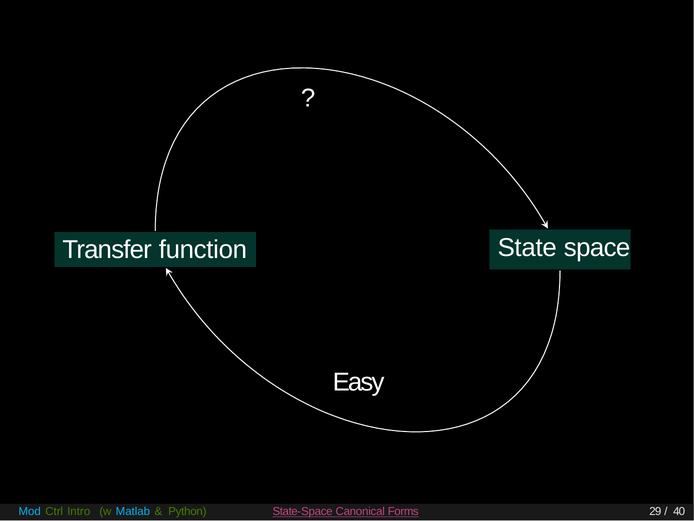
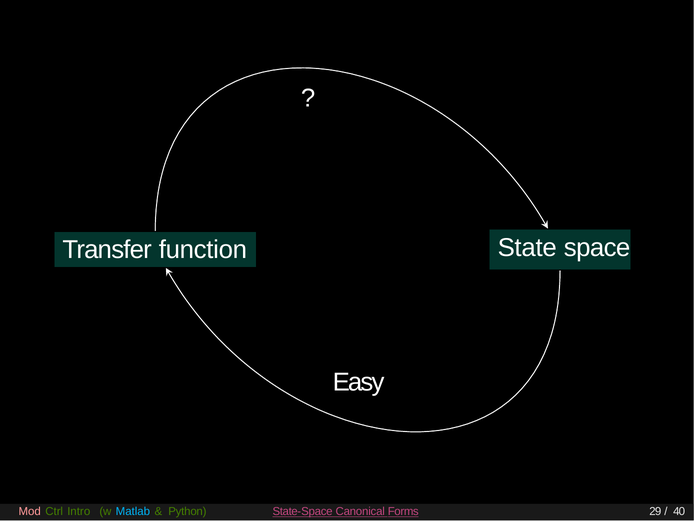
Mod colour: light blue -> pink (30, 511)
